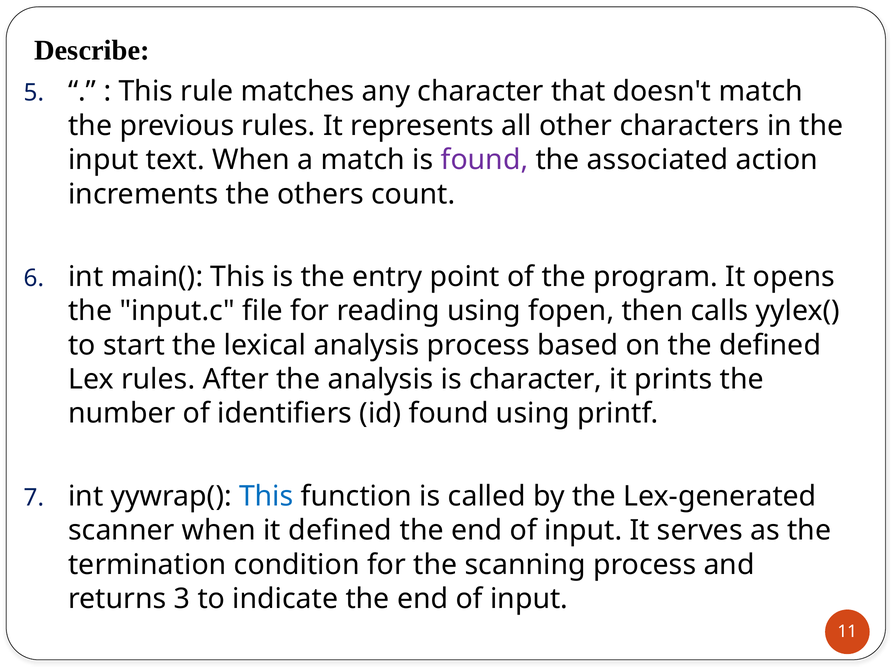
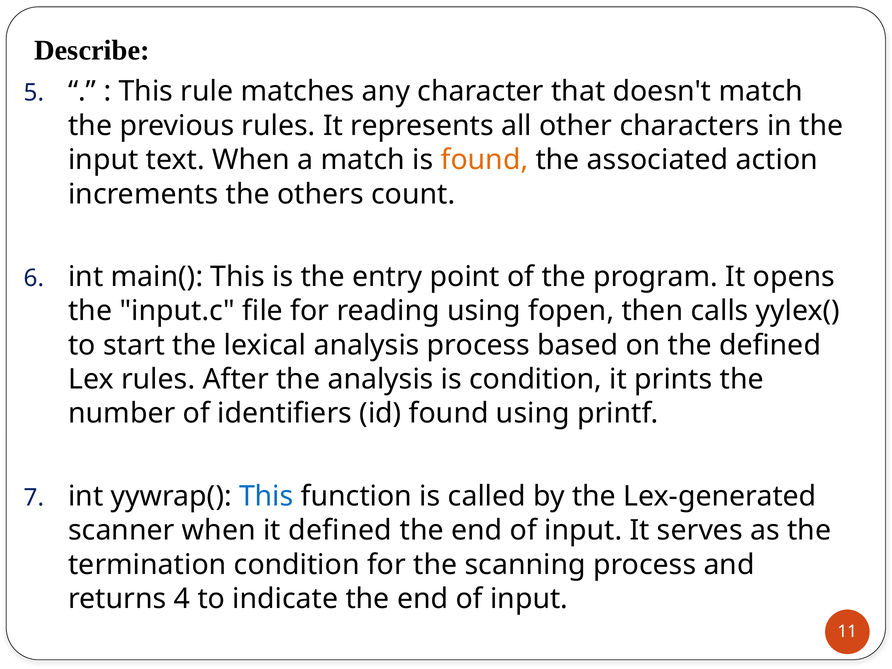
found colour: purple -> orange (484, 160)
is character: character -> condition (536, 379)
3: 3 -> 4 (182, 599)
